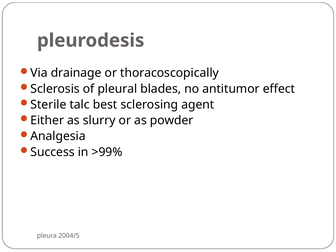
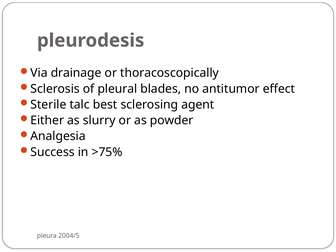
>99%: >99% -> >75% (107, 152)
